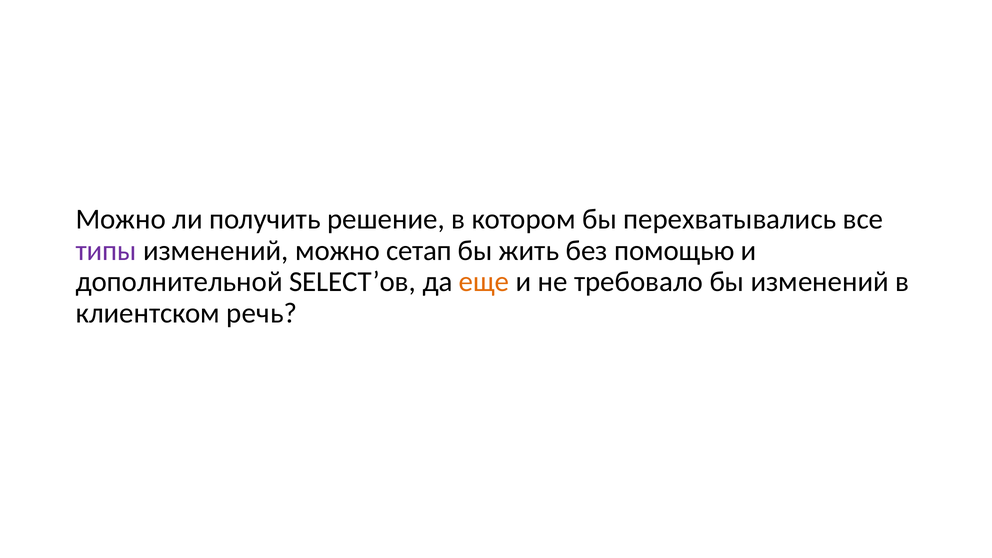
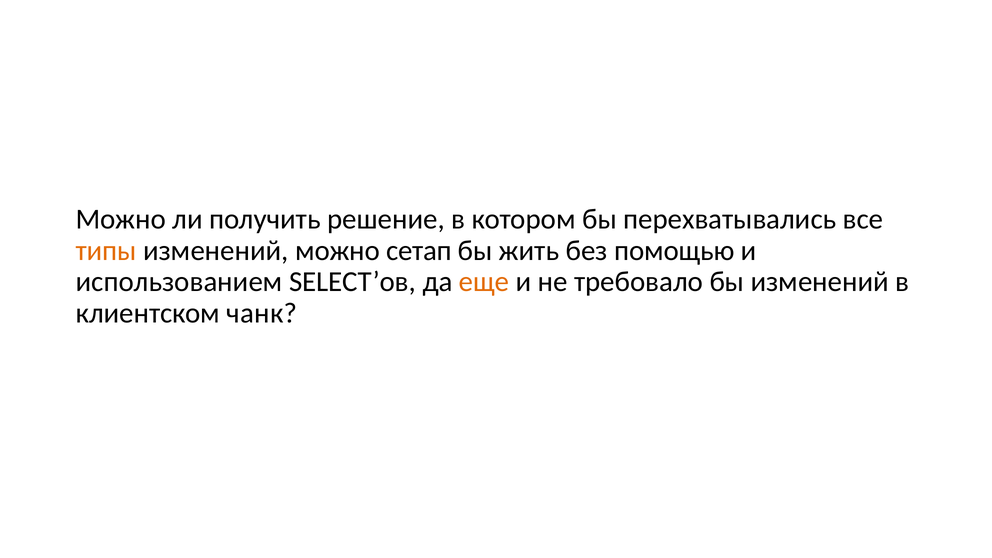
типы colour: purple -> orange (106, 251)
дополнительной: дополнительной -> использованием (179, 282)
речь: речь -> чанк (262, 313)
